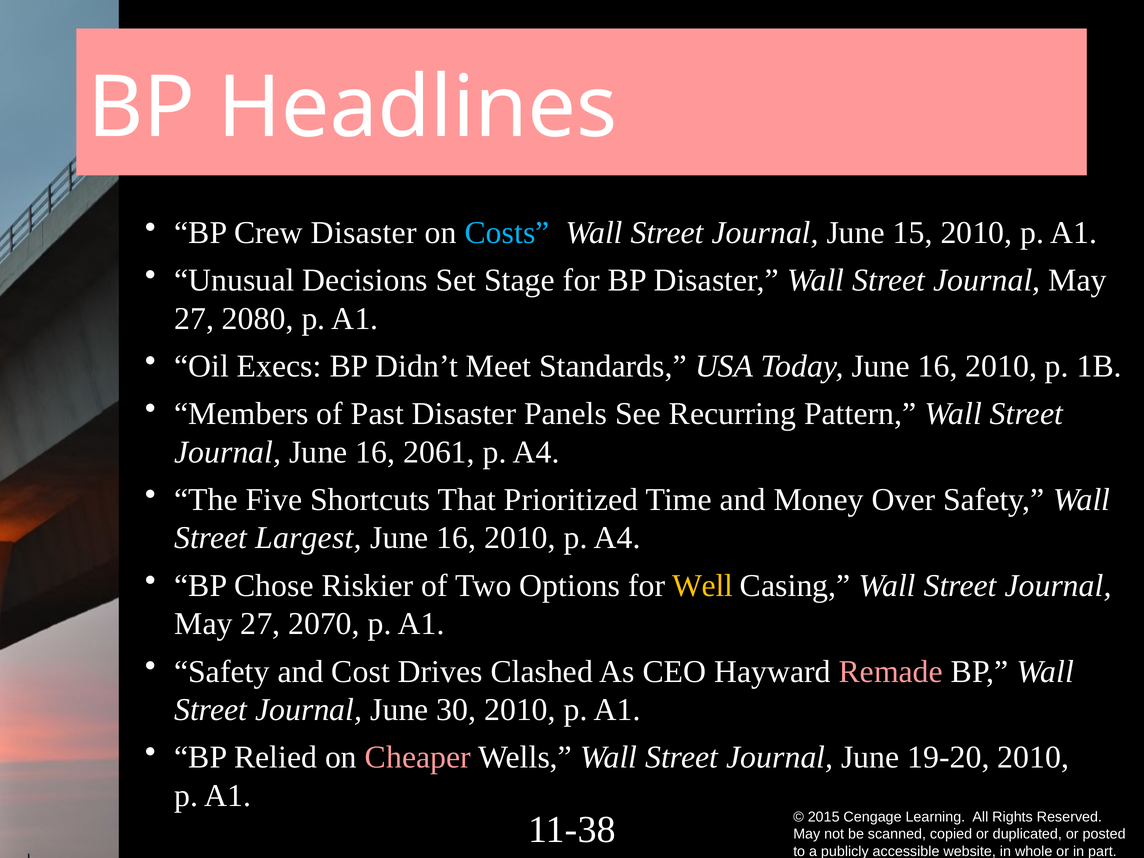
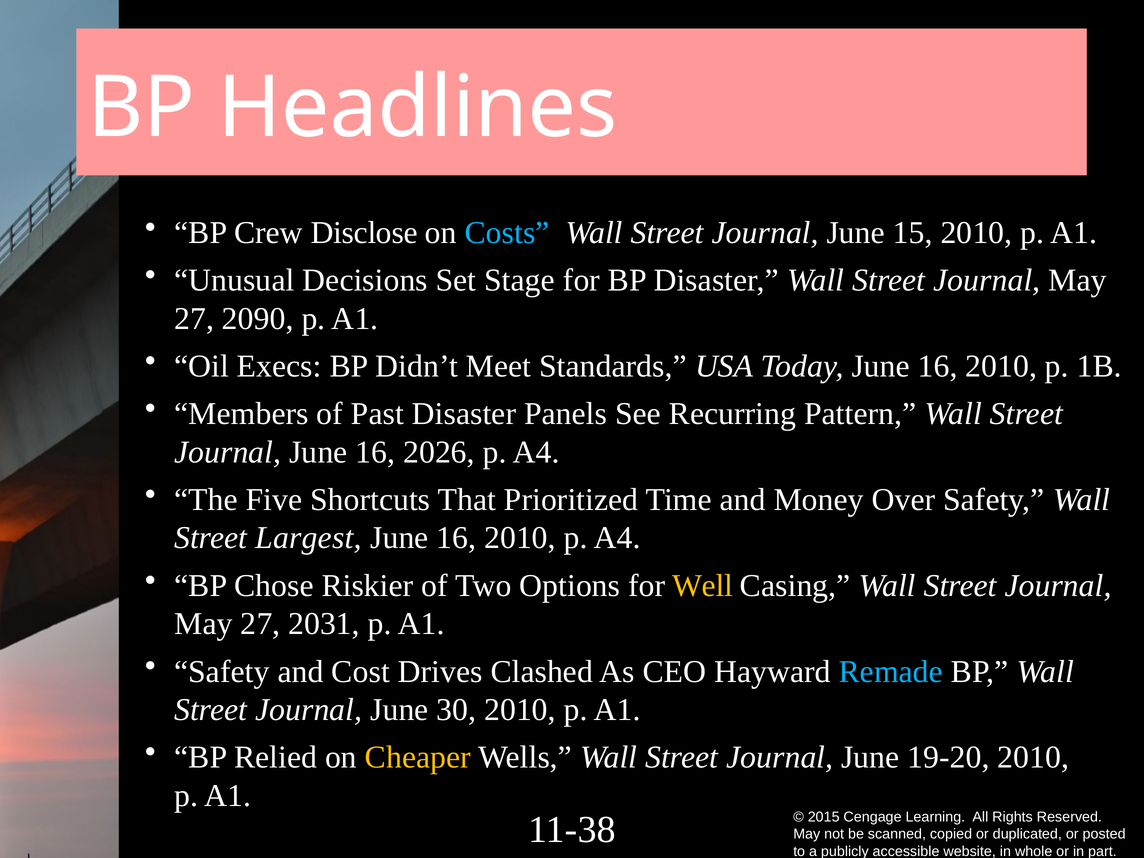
Crew Disaster: Disaster -> Disclose (364, 233)
2080: 2080 -> 2090 (258, 319)
2061: 2061 -> 2026 (439, 452)
2070: 2070 -> 2031 (324, 624)
Remade colour: pink -> light blue (891, 672)
Cheaper colour: pink -> yellow (418, 757)
